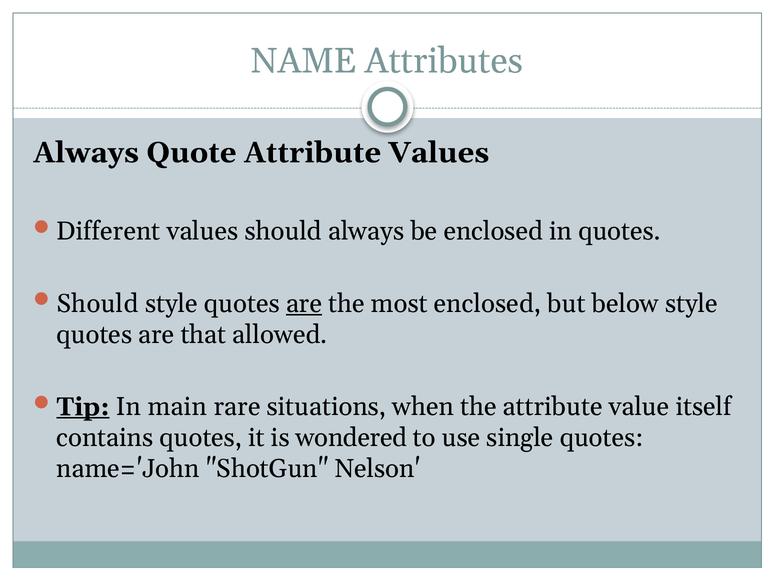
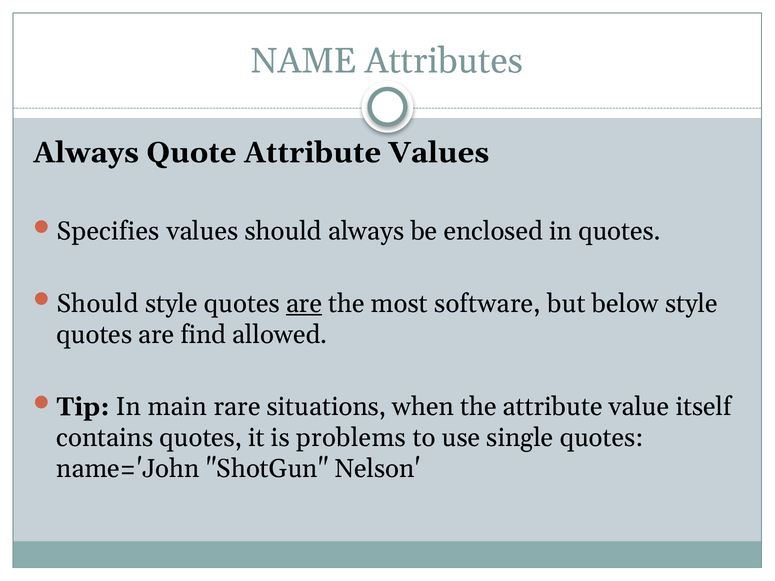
Different: Different -> Specifies (108, 231)
most enclosed: enclosed -> software (487, 304)
that: that -> find (203, 335)
Tip underline: present -> none (83, 407)
wondered: wondered -> problems (351, 438)
